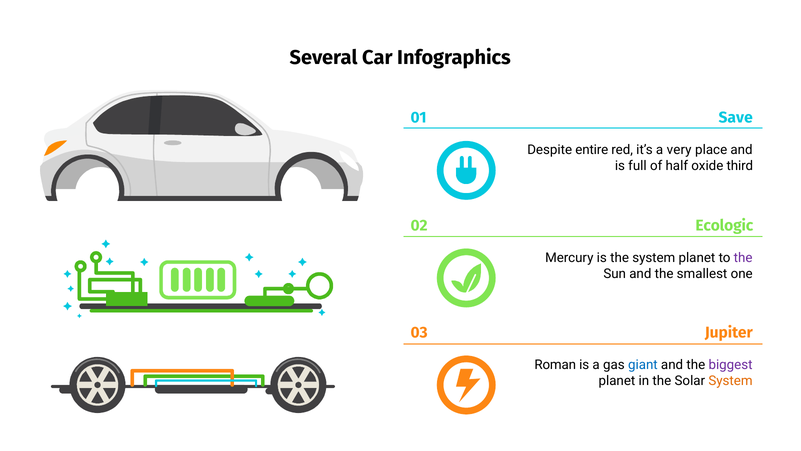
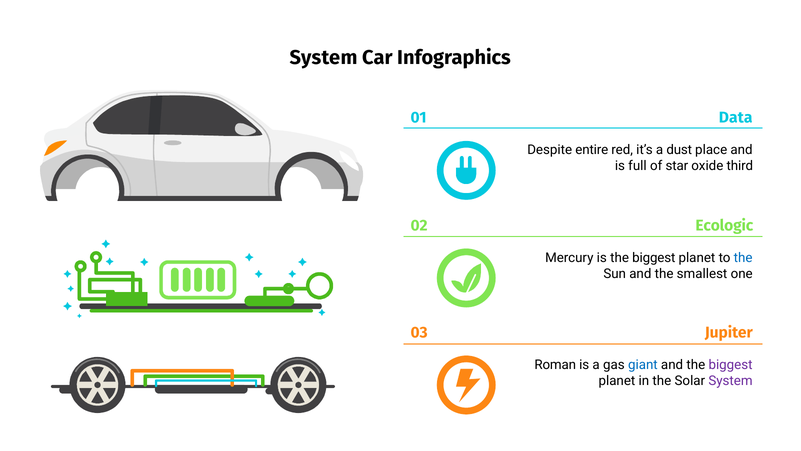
Several: Several -> System (324, 57)
Save: Save -> Data (736, 117)
very: very -> dust (679, 150)
half: half -> star (677, 166)
is the system: system -> biggest (654, 258)
the colour: purple -> blue (743, 258)
System colour: orange -> purple (730, 381)
